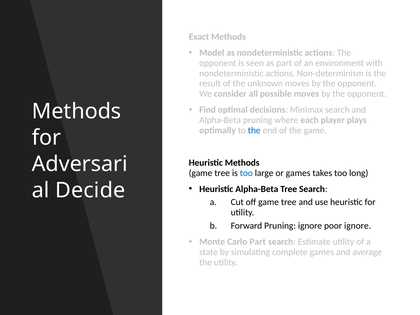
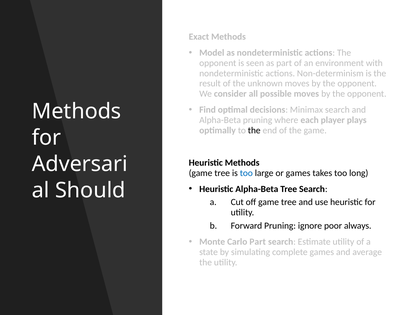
the colour: blue -> black (254, 130)
Decide: Decide -> Should (90, 191)
poor ignore: ignore -> always (358, 226)
